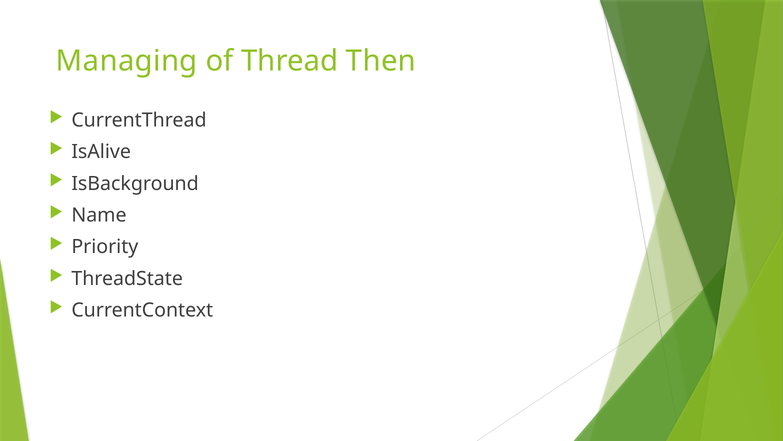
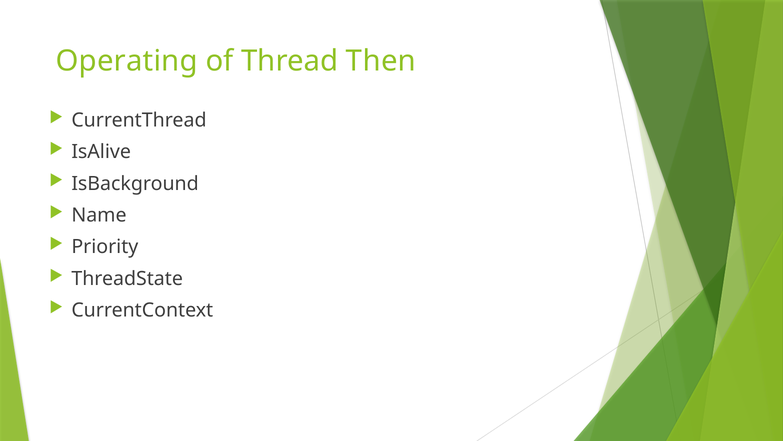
Managing: Managing -> Operating (127, 61)
